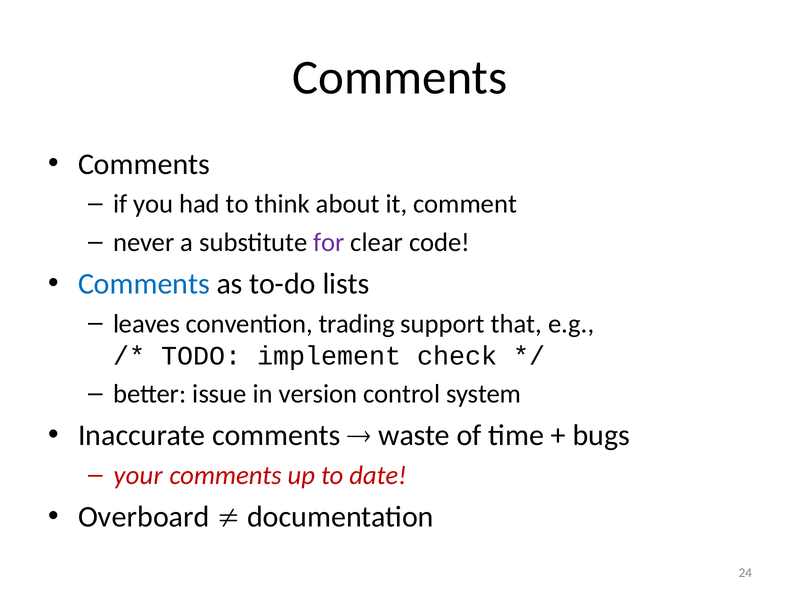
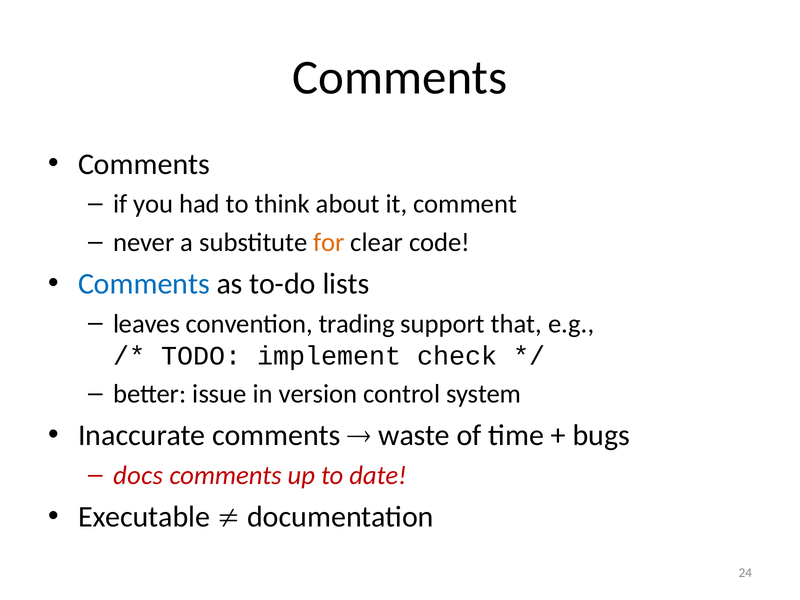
for colour: purple -> orange (329, 242)
your: your -> docs (138, 475)
Overboard: Overboard -> Executable (144, 517)
